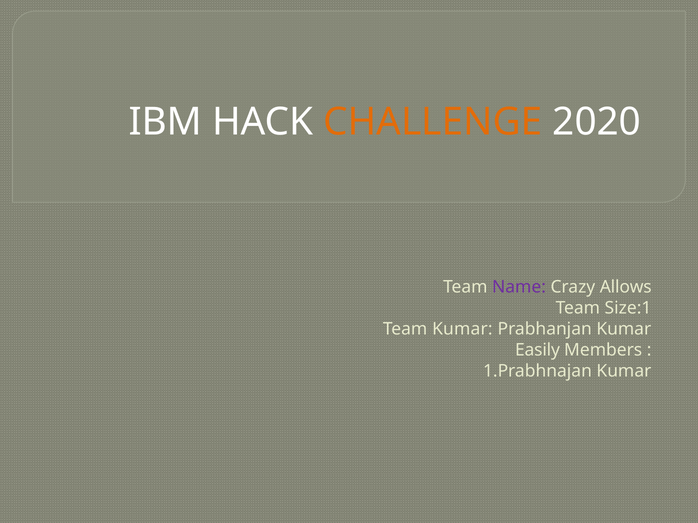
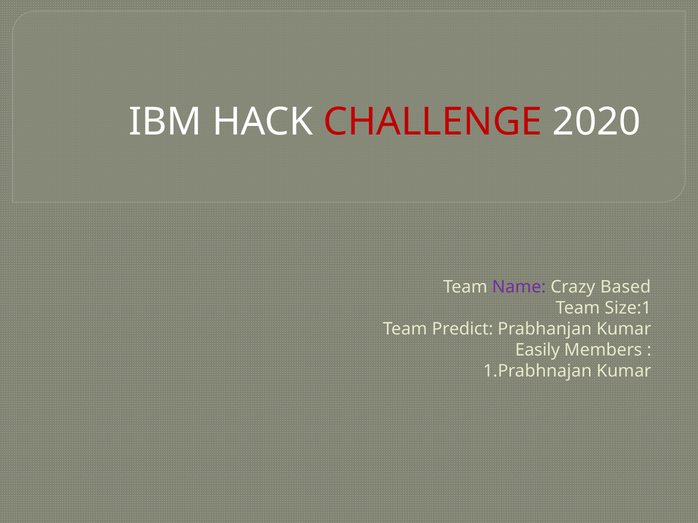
CHALLENGE colour: orange -> red (433, 122)
Allows: Allows -> Based (626, 287)
Team Kumar: Kumar -> Predict (463, 329)
